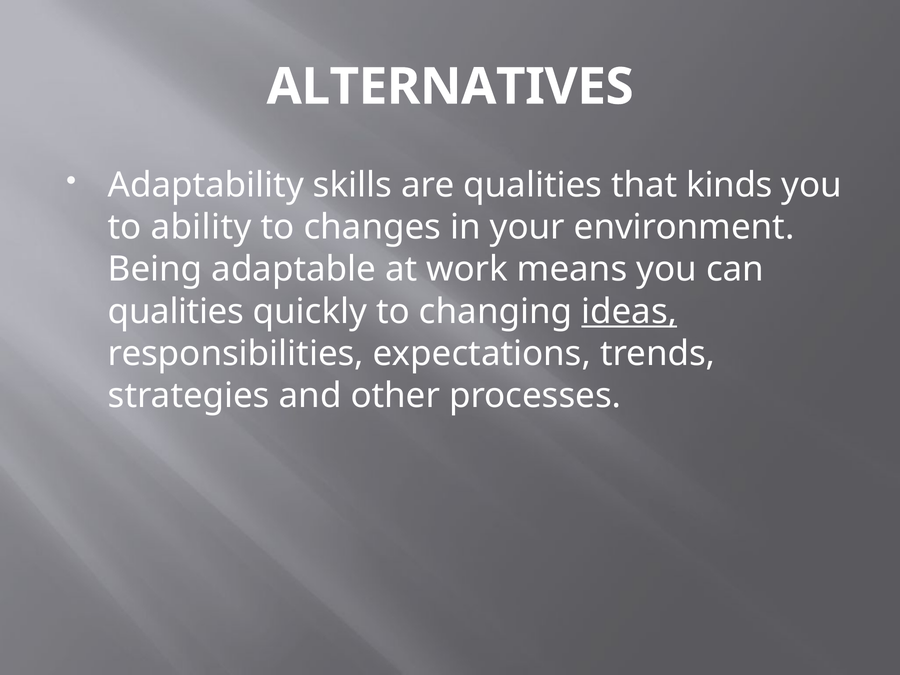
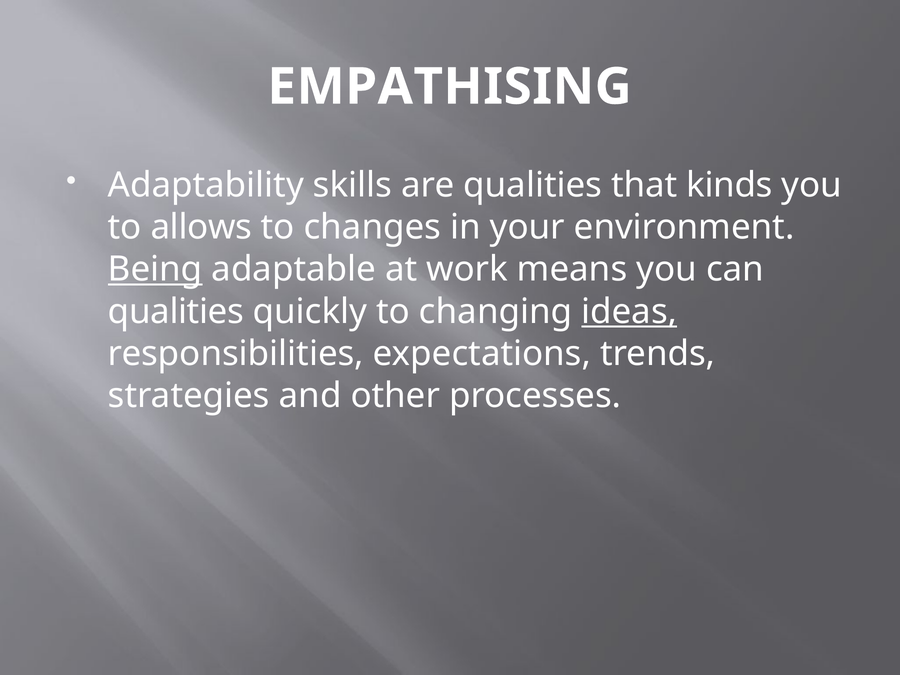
ALTERNATIVES: ALTERNATIVES -> EMPATHISING (450, 87)
ability: ability -> allows (201, 227)
Being underline: none -> present (155, 269)
